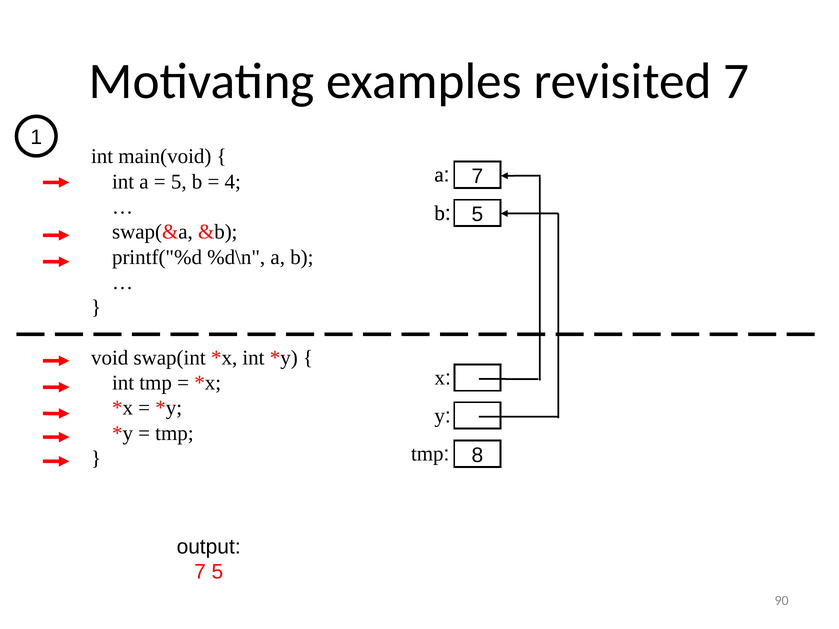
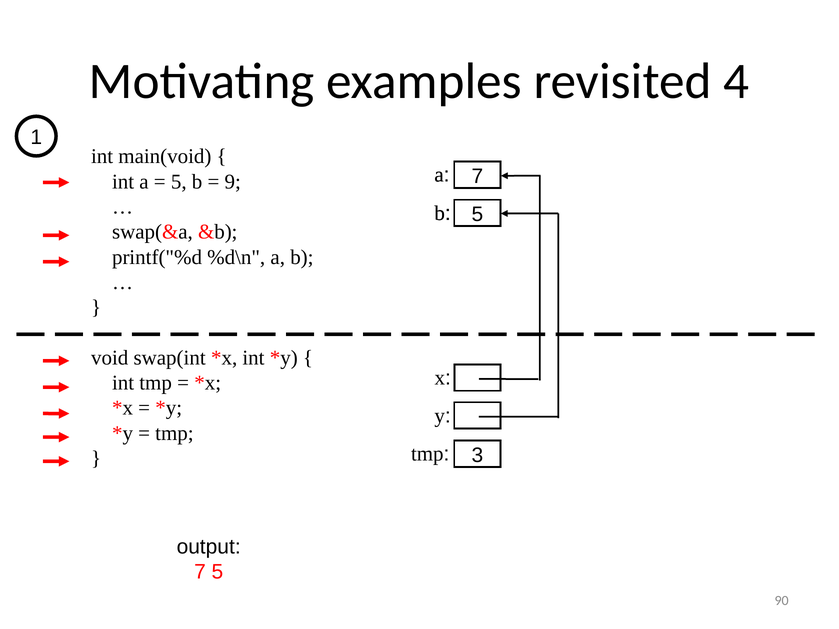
revisited 7: 7 -> 4 (736, 81)
4: 4 -> 9 (233, 182)
8: 8 -> 3 (477, 455)
